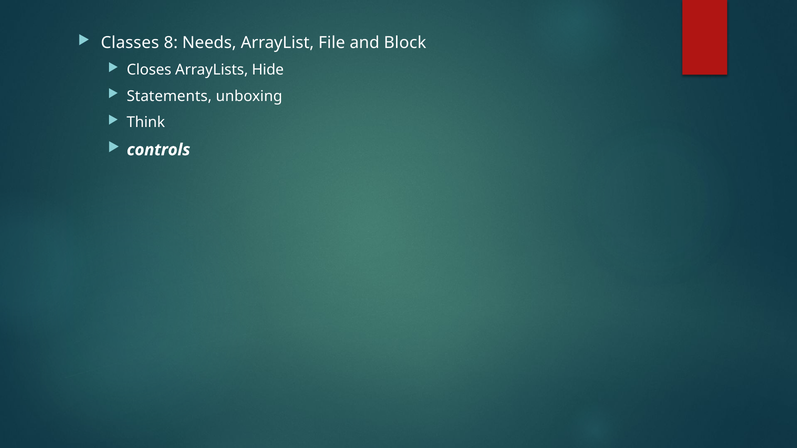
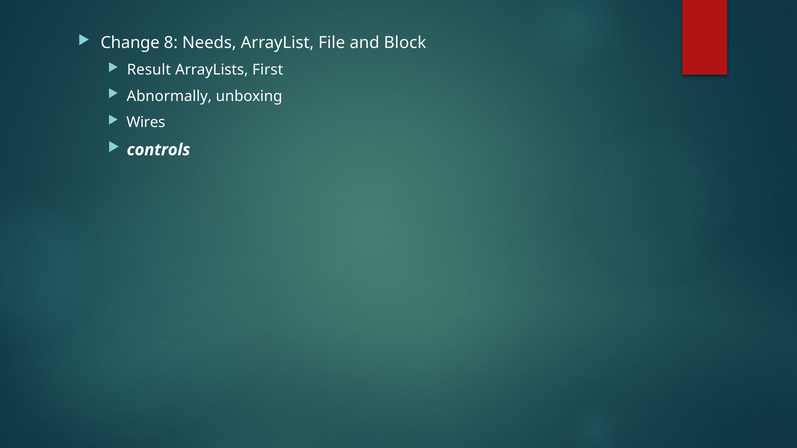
Classes: Classes -> Change (130, 43)
Closes: Closes -> Result (149, 70)
Hide: Hide -> First (268, 70)
Statements: Statements -> Abnormally (169, 96)
Think: Think -> Wires (146, 123)
